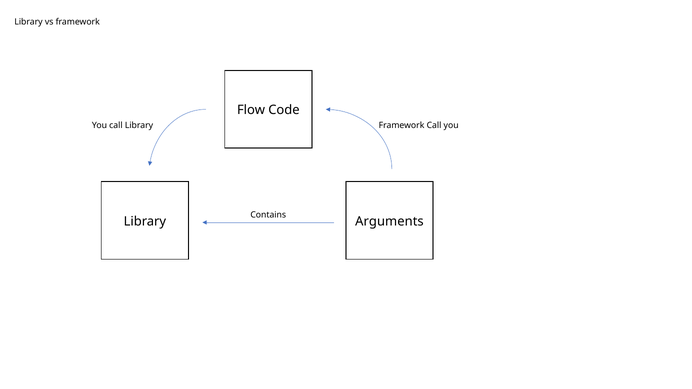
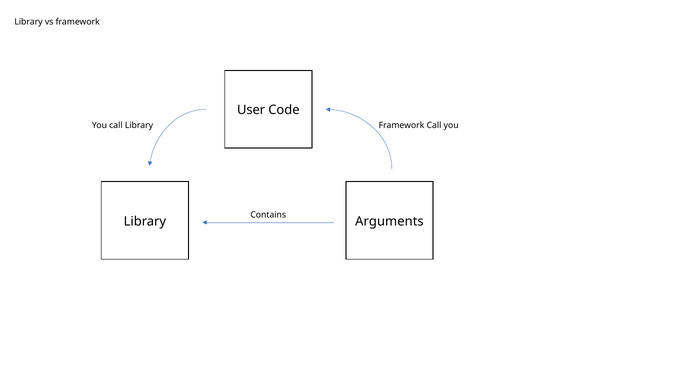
Flow: Flow -> User (251, 110)
